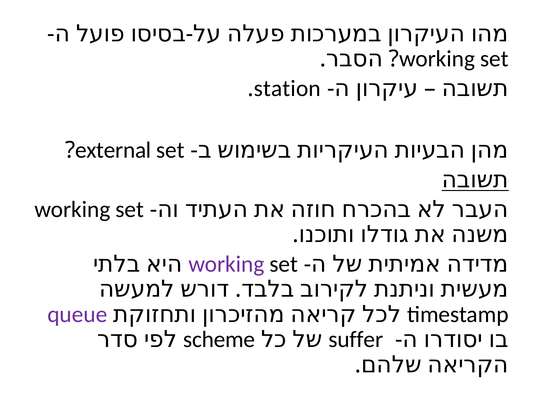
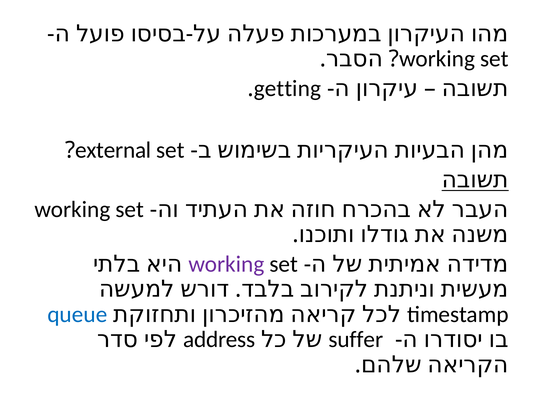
station: station -> getting (287, 88)
queue colour: purple -> blue (77, 314)
scheme: scheme -> address (219, 339)
